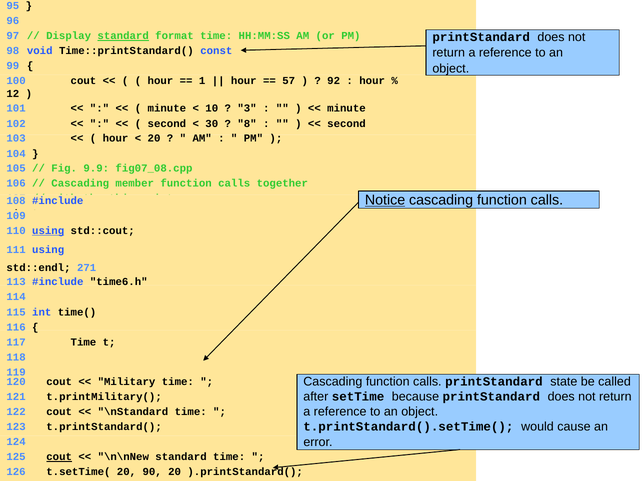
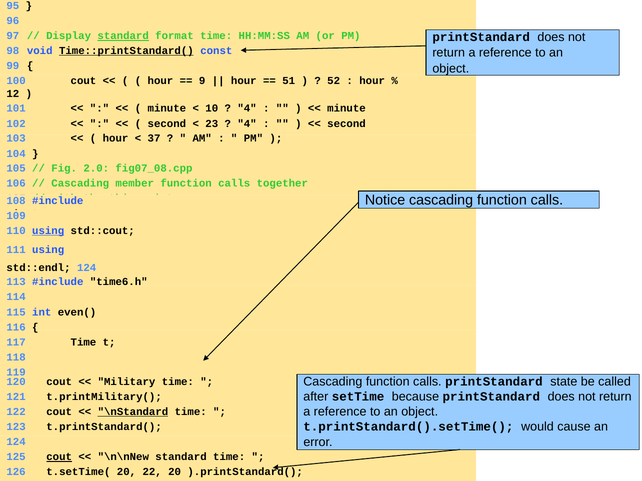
Time::printStandard( underline: none -> present (126, 51)
1: 1 -> 9 (202, 81)
57: 57 -> 51 (289, 81)
92: 92 -> 52 (334, 81)
3: 3 -> 4 (247, 109)
30: 30 -> 23 (212, 124)
8: 8 -> 4 (247, 124)
20: 20 -> 37 (154, 139)
9.9: 9.9 -> 2.0 (96, 169)
Notice underline: present -> none (385, 200)
std::endl 271: 271 -> 124 (87, 268)
time(: time( -> even( (77, 312)
\nStandard underline: none -> present (133, 412)
20 90: 90 -> 22 (152, 472)
